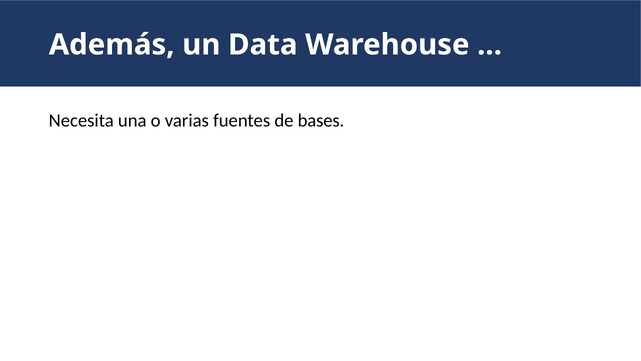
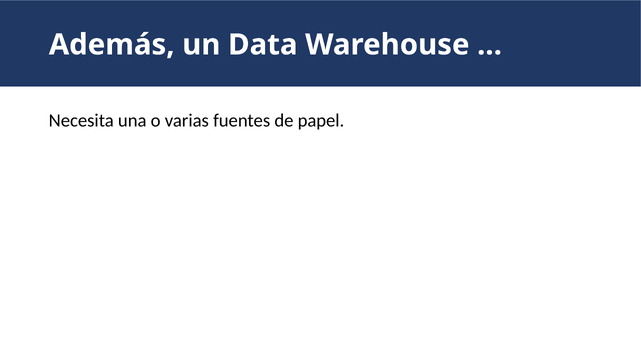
bases: bases -> papel (321, 121)
